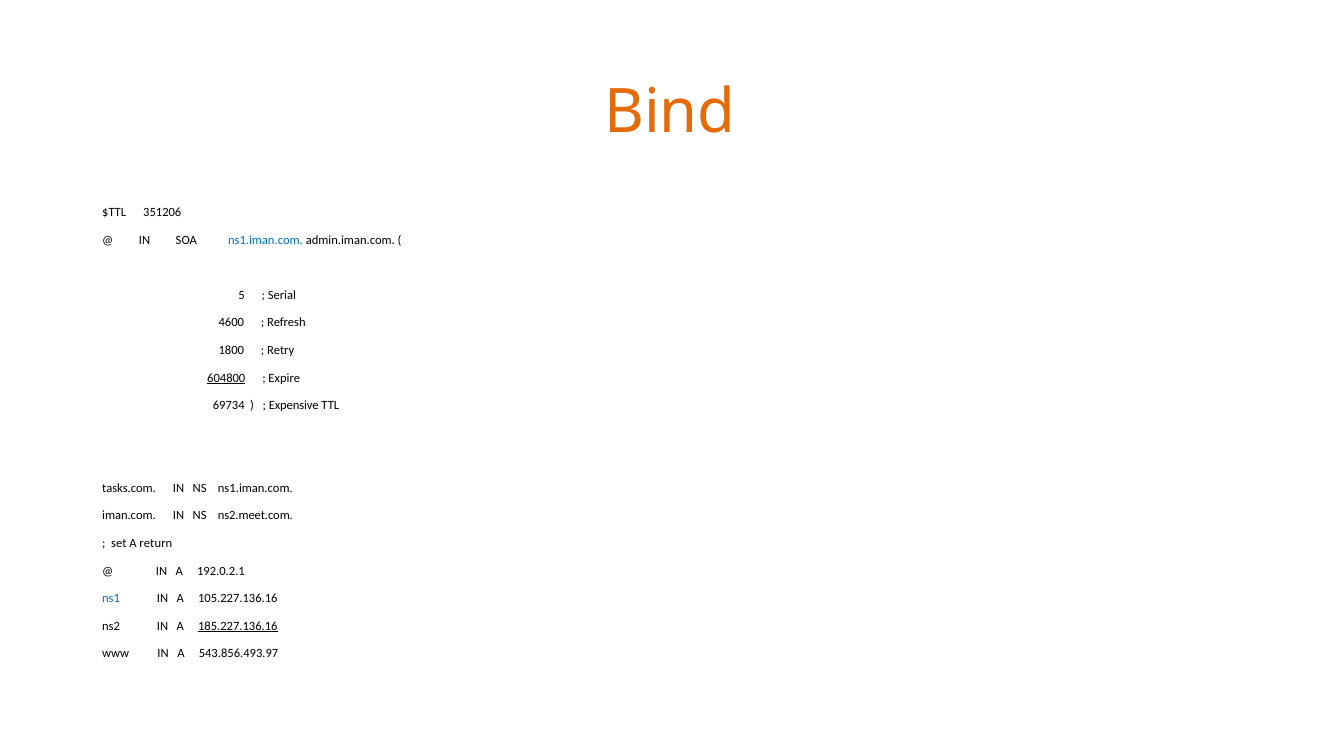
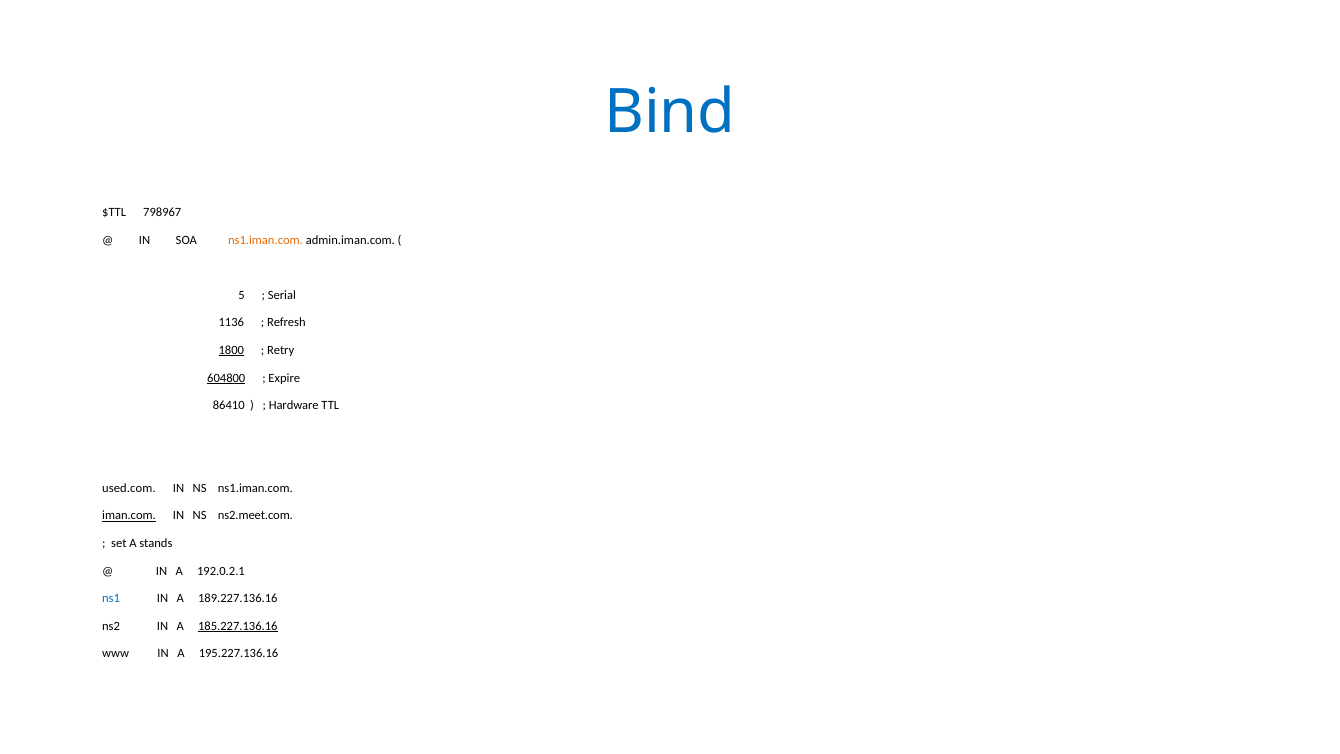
Bind colour: orange -> blue (670, 113)
351206: 351206 -> 798967 (162, 212)
ns1.iman.com colour: blue -> orange (265, 240)
4600: 4600 -> 1136 (231, 323)
1800 underline: none -> present (231, 350)
69734: 69734 -> 86410 (229, 405)
Expensive: Expensive -> Hardware (294, 405)
tasks.com: tasks.com -> used.com (129, 488)
iman.com underline: none -> present (129, 516)
return: return -> stands (156, 543)
105.227.136.16: 105.227.136.16 -> 189.227.136.16 (238, 598)
543.856.493.97: 543.856.493.97 -> 195.227.136.16 (239, 654)
